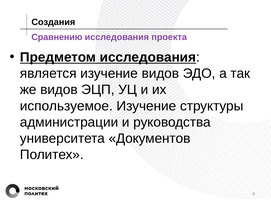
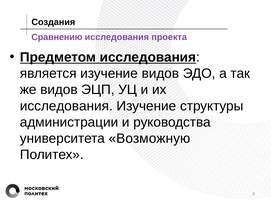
используемое: используемое -> исследования (66, 106)
Документов: Документов -> Возможную (149, 139)
